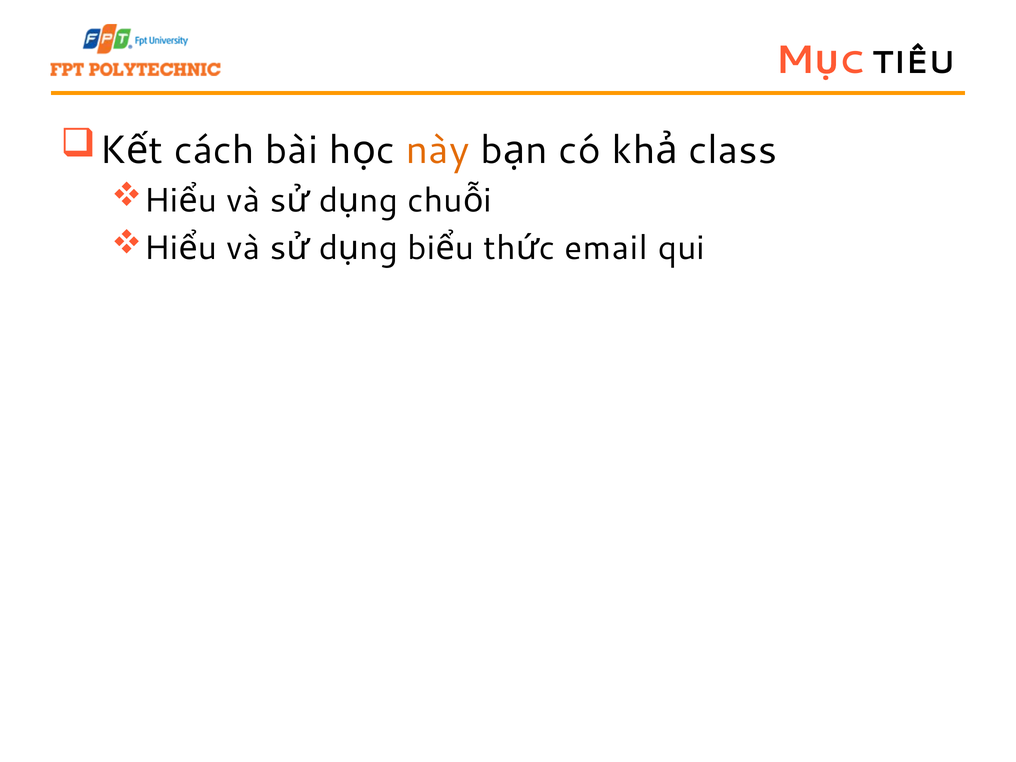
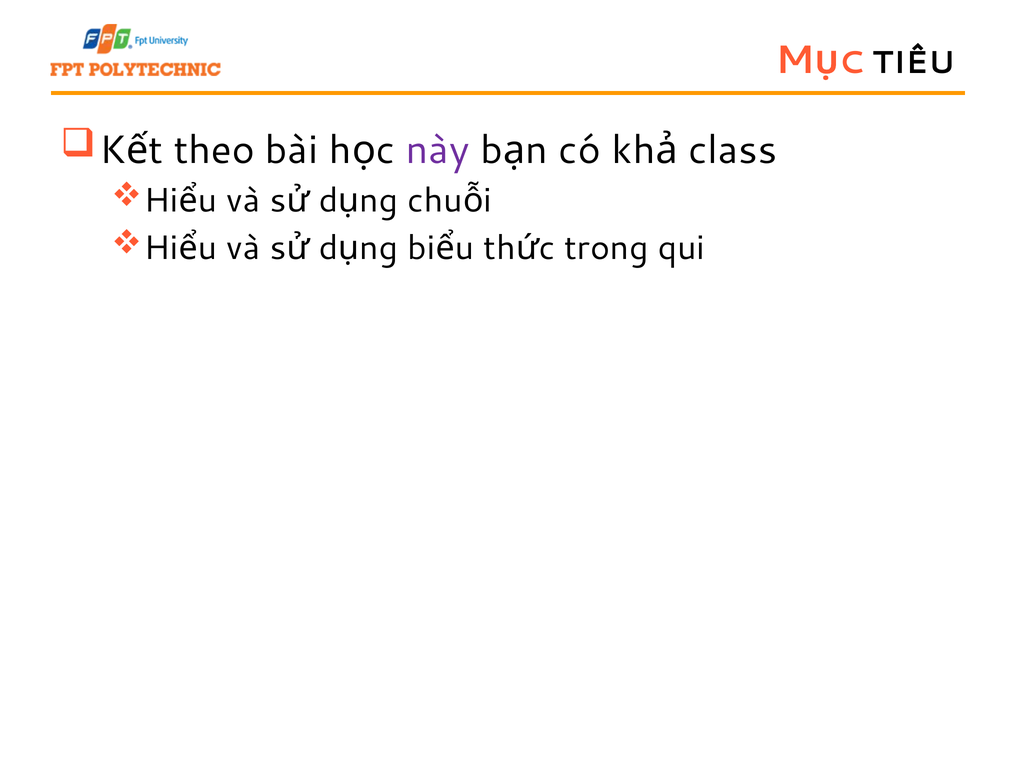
cách: cách -> theo (214, 150)
này colour: orange -> purple (438, 150)
email: email -> trong (606, 248)
